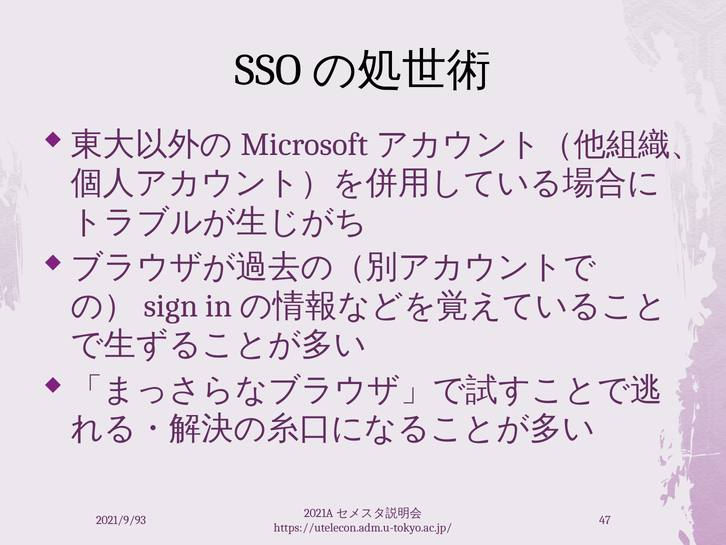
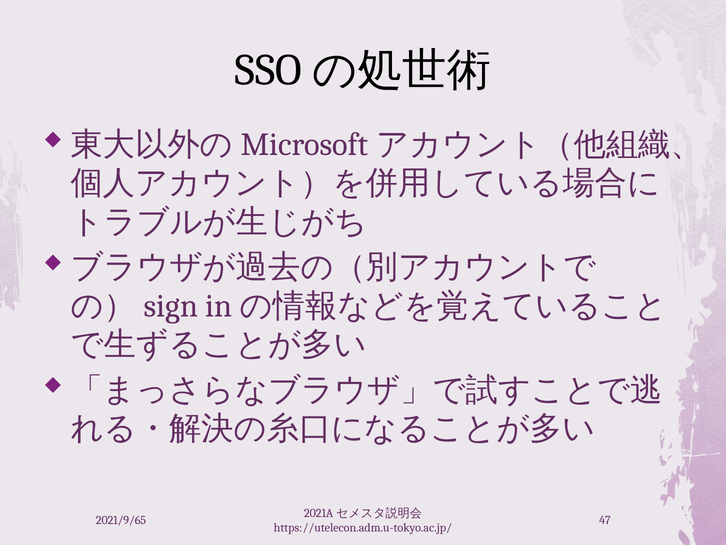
2021/9/93: 2021/9/93 -> 2021/9/65 (121, 520)
